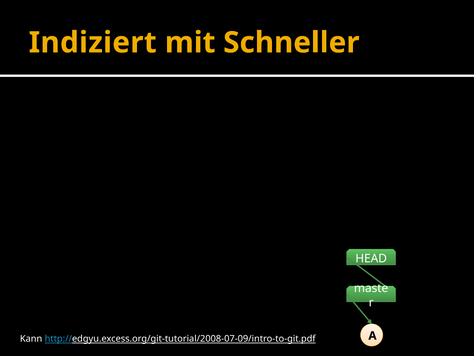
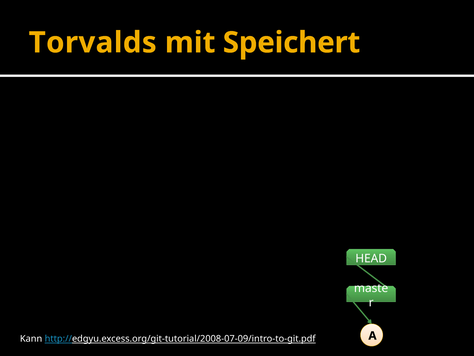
Indiziert: Indiziert -> Torvalds (93, 43)
Schneller: Schneller -> Speichert (292, 43)
